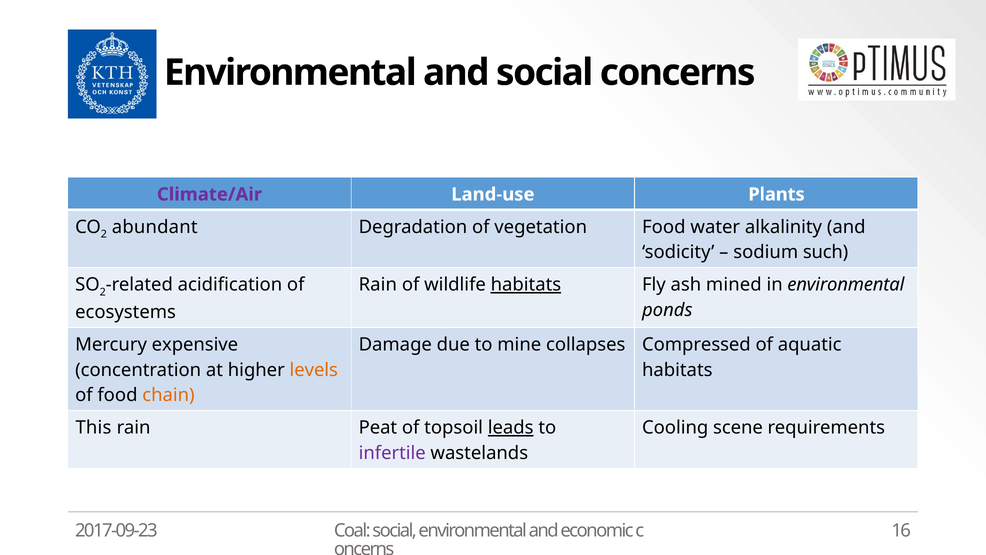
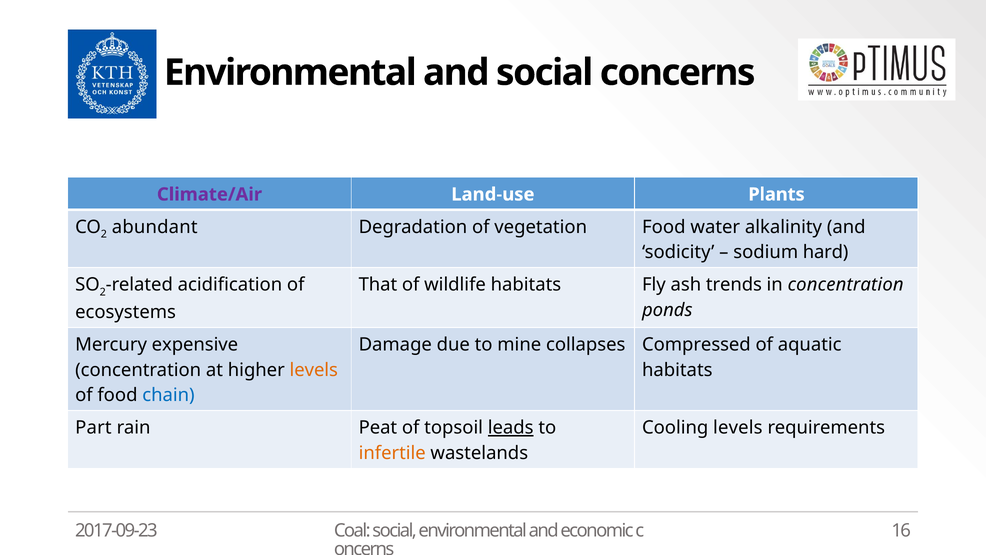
such: such -> hard (826, 252)
Rain: Rain -> That (378, 285)
habitats underline: present -> none (526, 285)
mined: mined -> trends (734, 285)
in environmental: environmental -> concentration (846, 285)
chain colour: orange -> blue (168, 395)
This: This -> Part (93, 428)
Cooling scene: scene -> levels (738, 428)
infertile colour: purple -> orange (392, 453)
